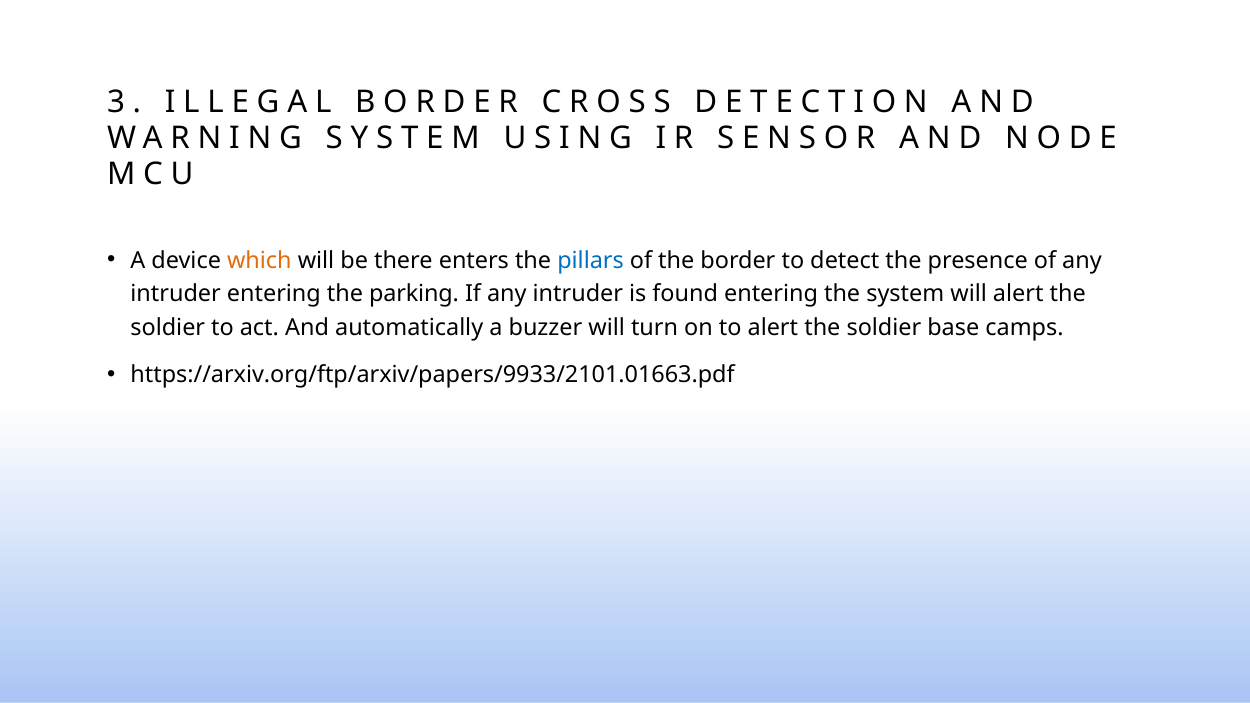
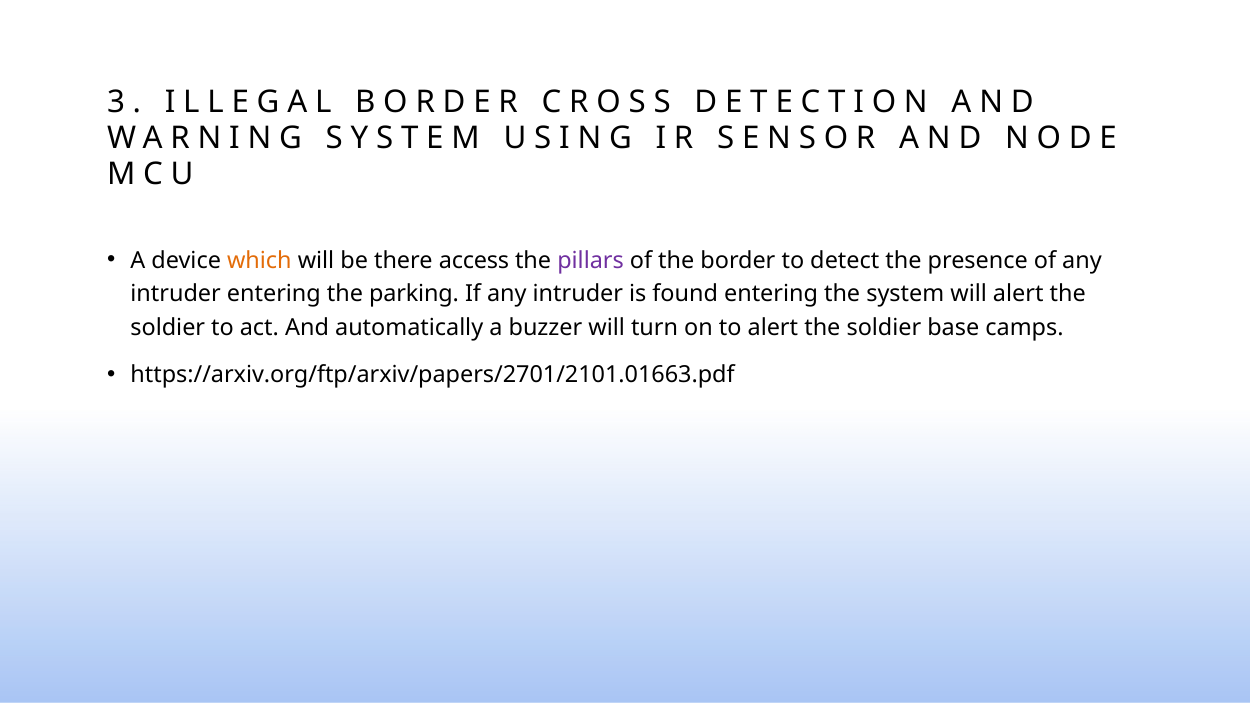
enters: enters -> access (474, 260)
pillars colour: blue -> purple (591, 260)
https://arxiv.org/ftp/arxiv/papers/9933/2101.01663.pdf: https://arxiv.org/ftp/arxiv/papers/9933/2101.01663.pdf -> https://arxiv.org/ftp/arxiv/papers/2701/2101.01663.pdf (433, 375)
